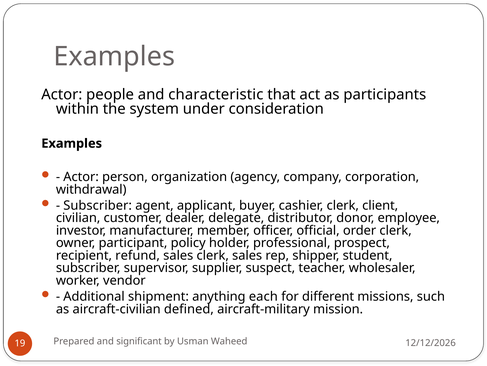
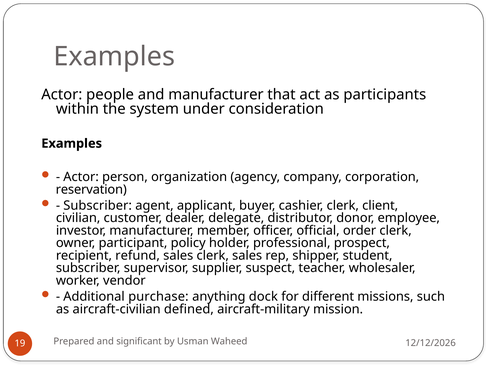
and characteristic: characteristic -> manufacturer (216, 94)
withdrawal: withdrawal -> reservation (91, 189)
shipment: shipment -> purchase (158, 296)
each: each -> dock (263, 296)
